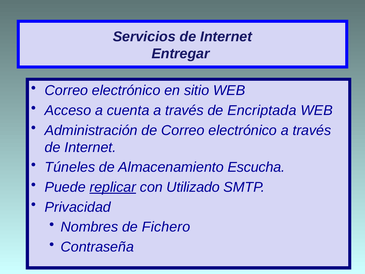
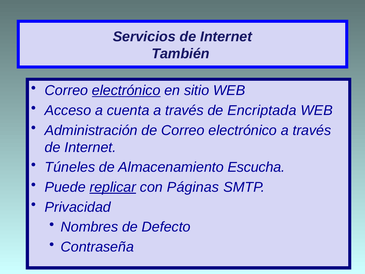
Entregar: Entregar -> También (181, 54)
electrónico underline: none -> present (126, 90)
Utilizado: Utilizado -> Páginas (193, 187)
Fichero: Fichero -> Defecto (166, 227)
